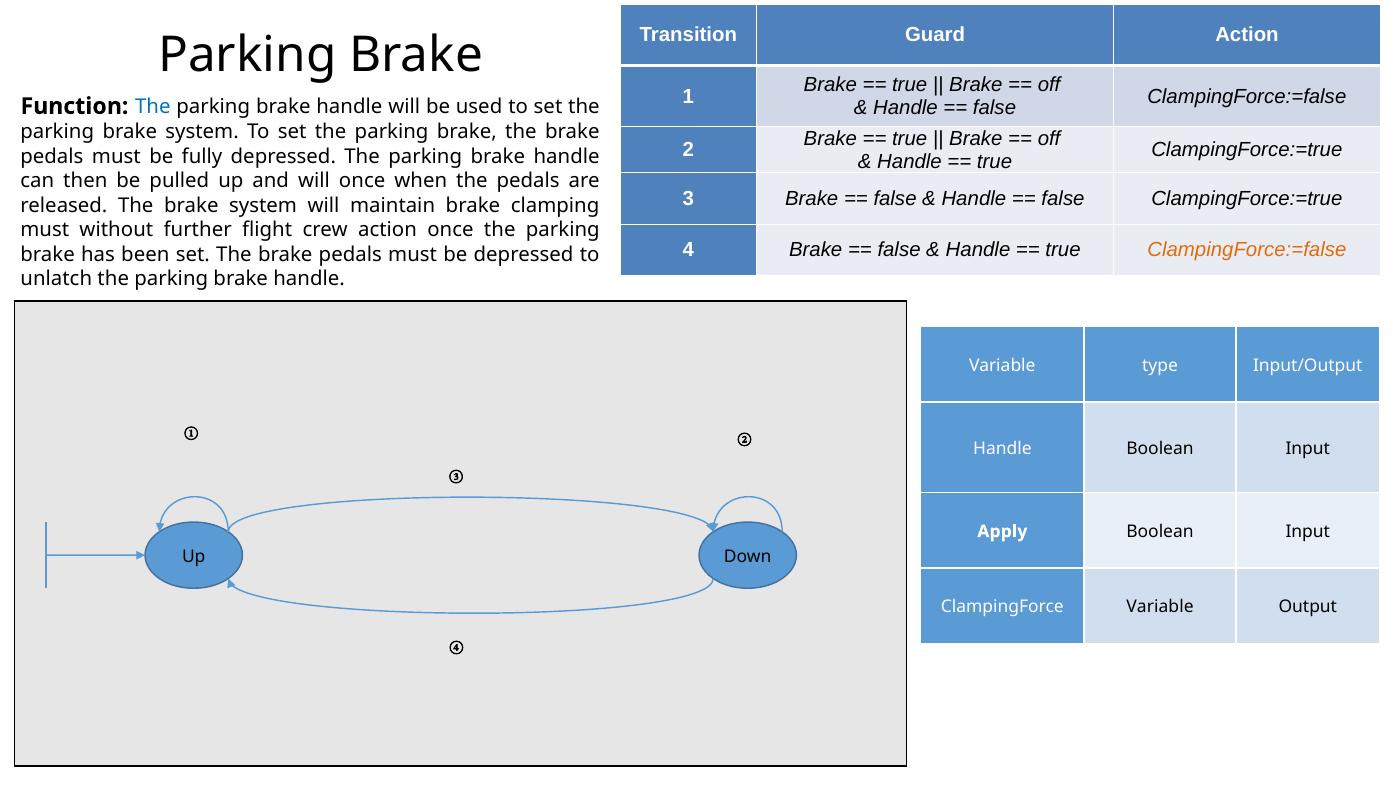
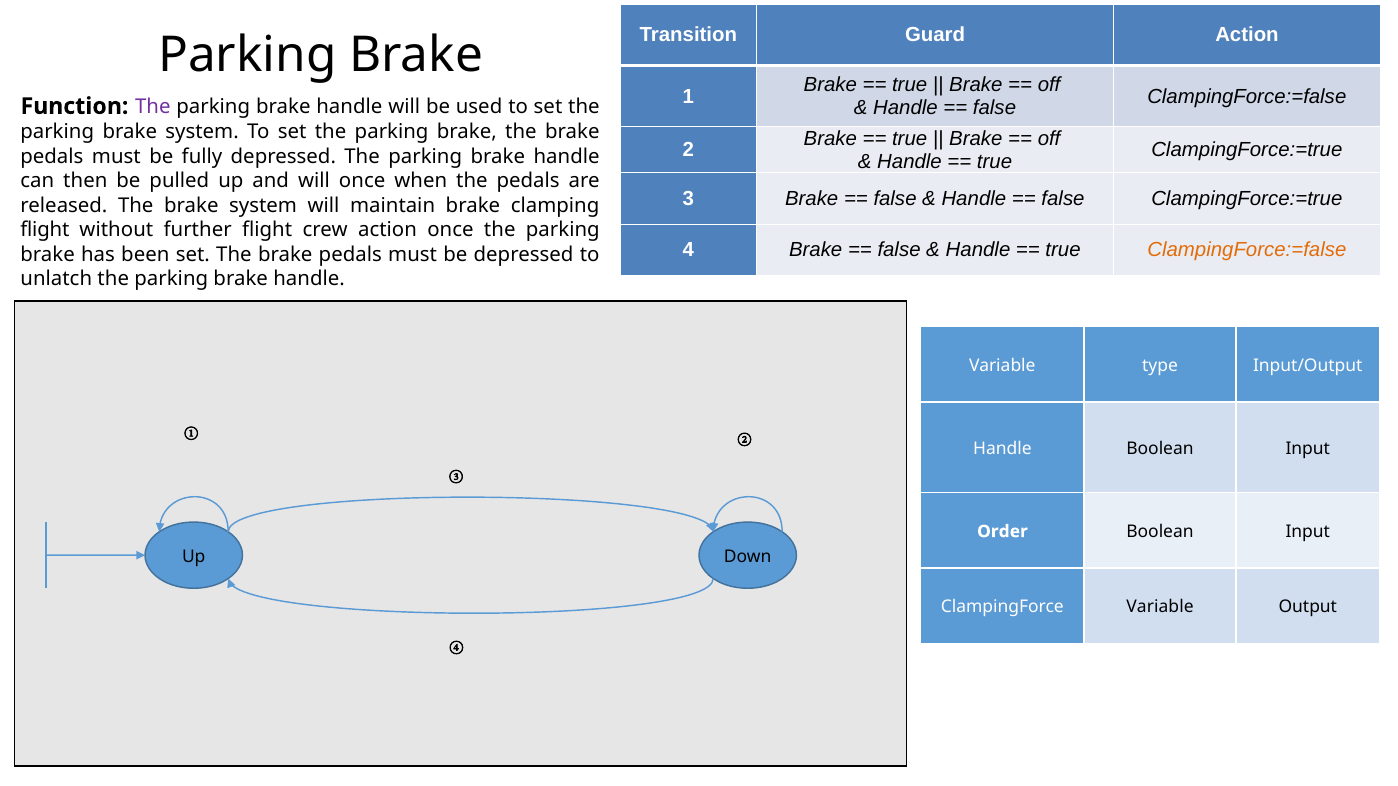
The colour: blue -> purple (153, 107)
must: must -> flight (45, 230)
Apply: Apply -> Order (1002, 532)
